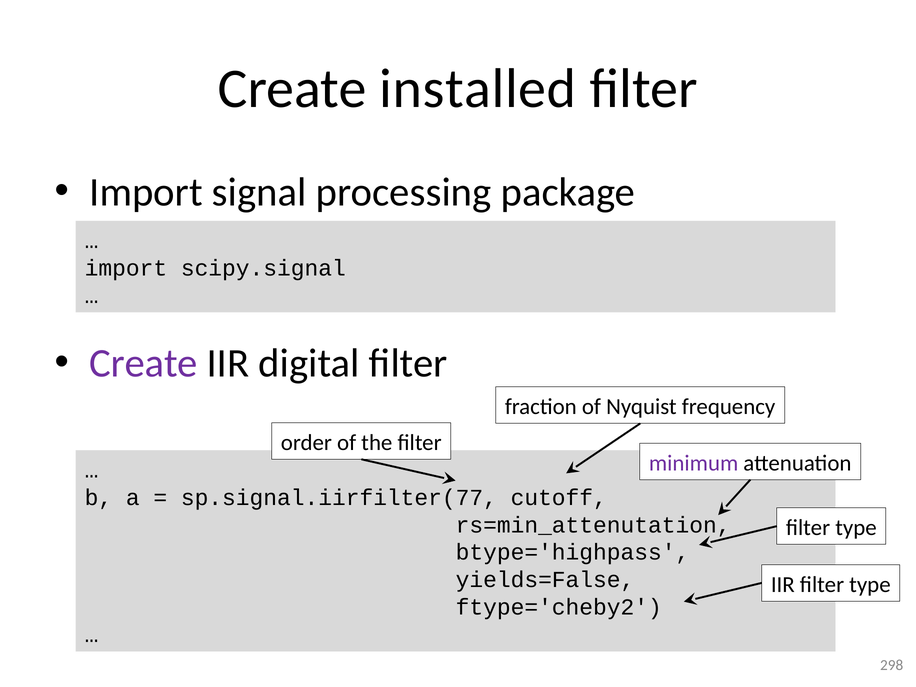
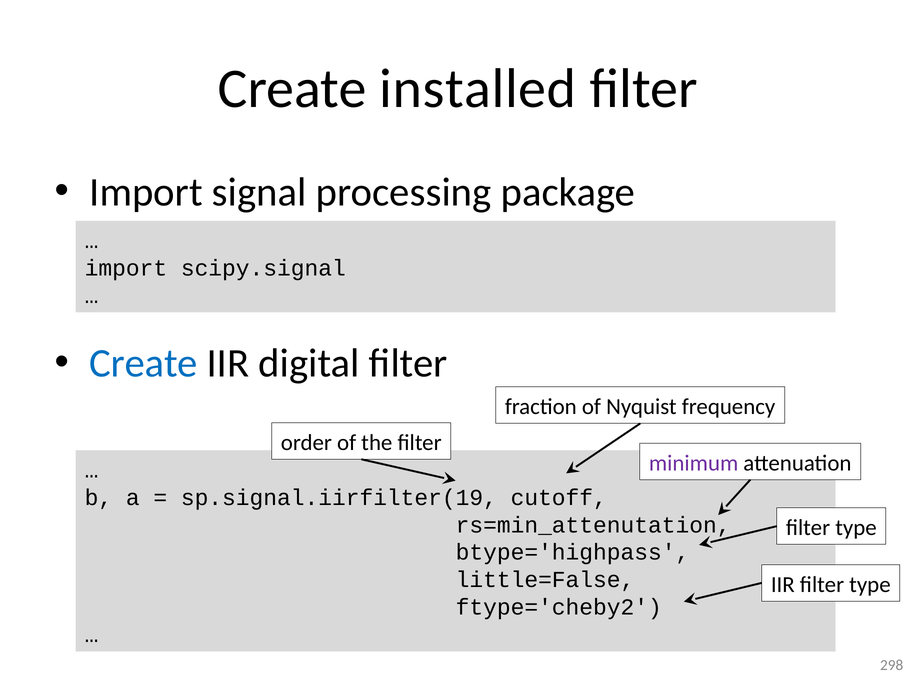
Create colour: purple -> blue (143, 363)
sp.signal.iirfilter(77: sp.signal.iirfilter(77 -> sp.signal.iirfilter(19 (339, 497)
yields=False: yields=False -> little=False (545, 580)
